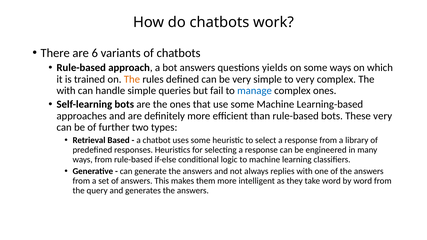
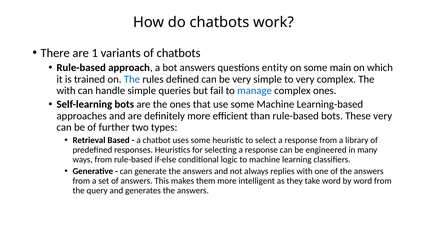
6: 6 -> 1 (95, 53)
yields: yields -> entity (275, 68)
some ways: ways -> main (340, 68)
The colour: orange -> blue (132, 79)
